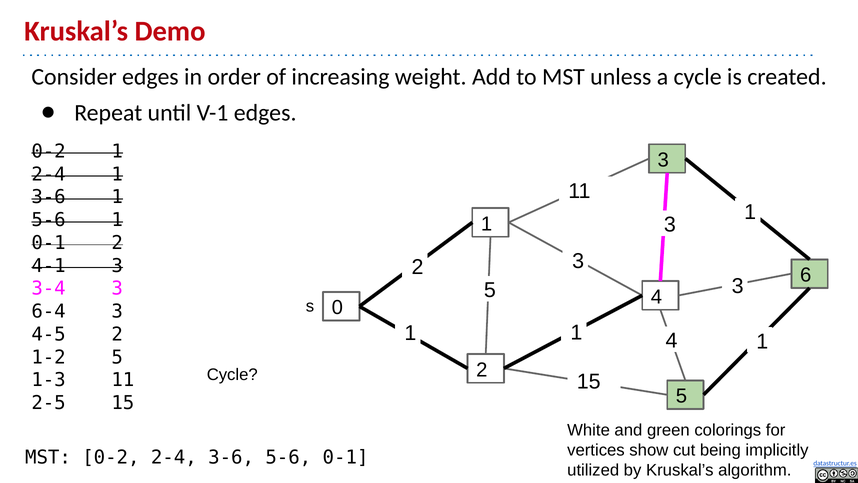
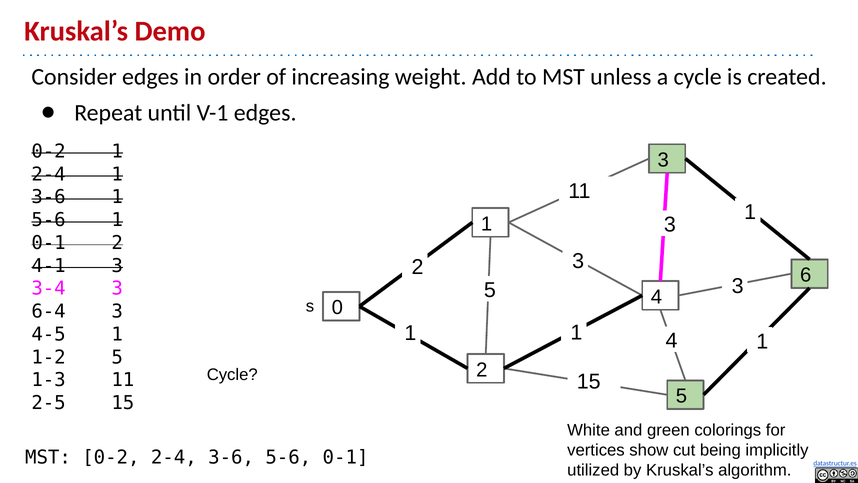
4-5 2: 2 -> 1 (117, 334)
